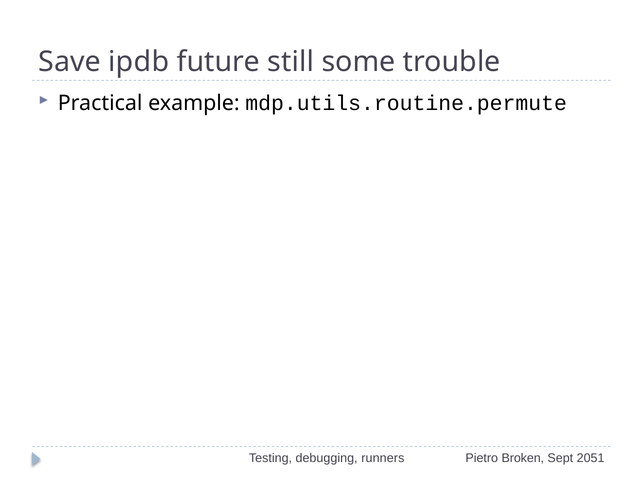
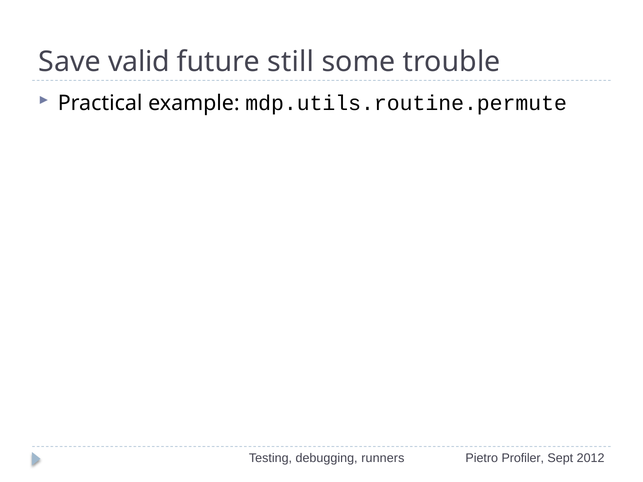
ipdb: ipdb -> valid (139, 62)
Broken: Broken -> Profiler (523, 459)
2051: 2051 -> 2012 (591, 459)
